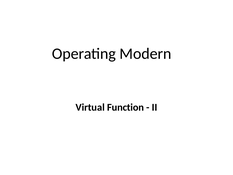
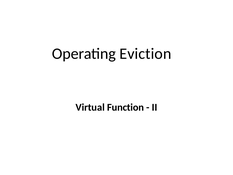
Modern: Modern -> Eviction (145, 54)
